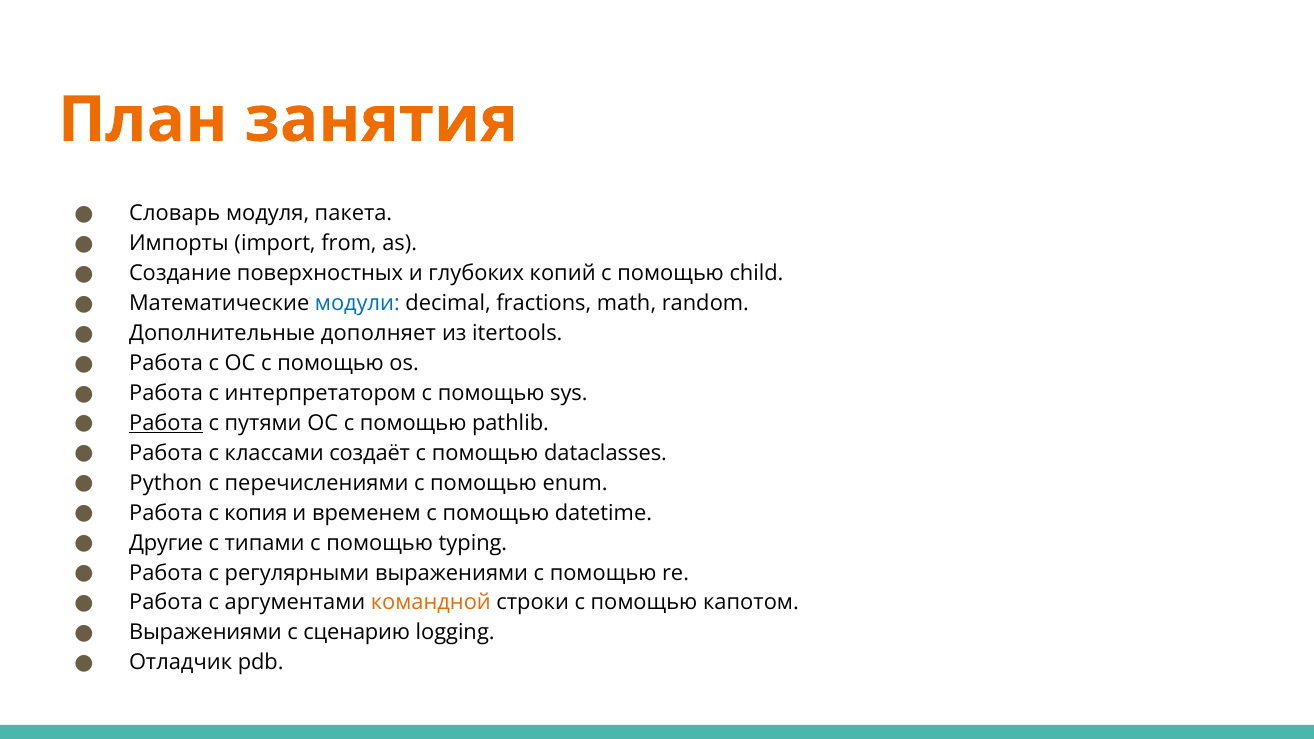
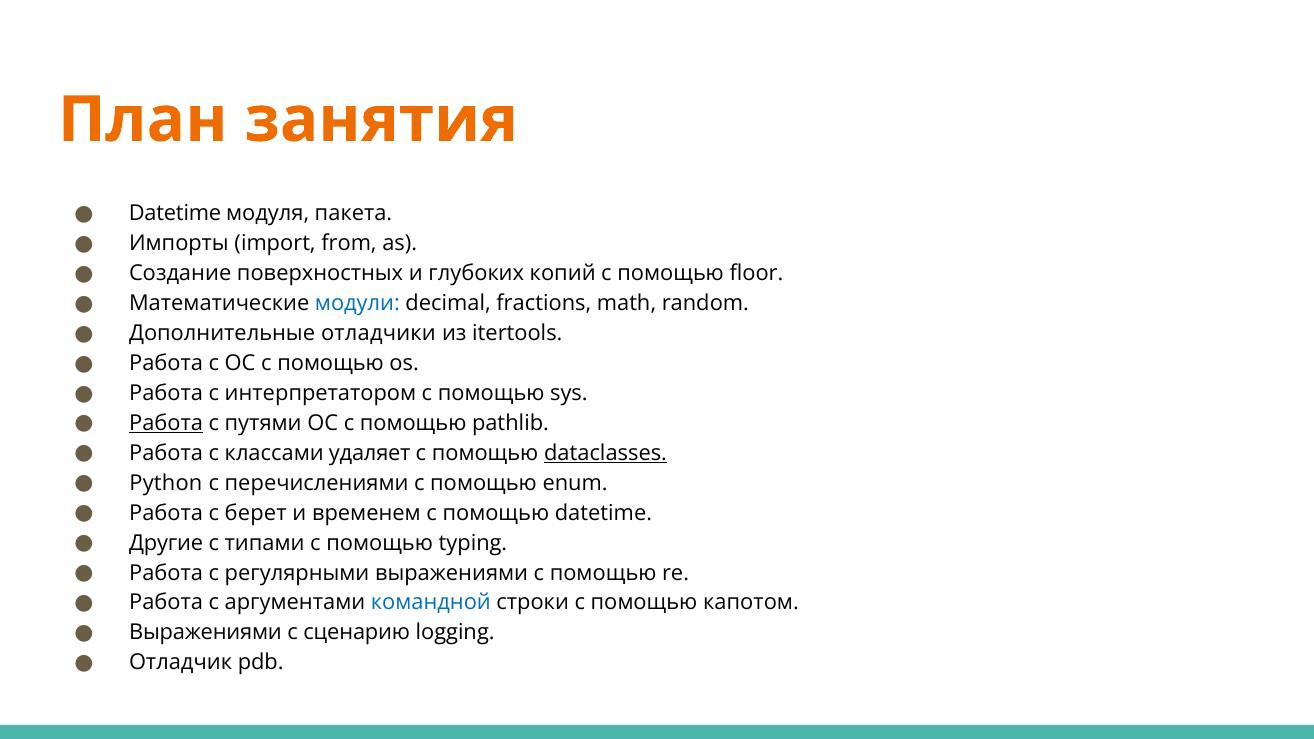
Словарь: Словарь -> Datetime (175, 213)
child: child -> floor (756, 273)
дополняет: дополняет -> отладчики (378, 333)
создаёт: создаёт -> удаляет (370, 453)
dataclasses underline: none -> present (605, 453)
копия: копия -> берет (256, 513)
командной colour: orange -> blue (431, 603)
